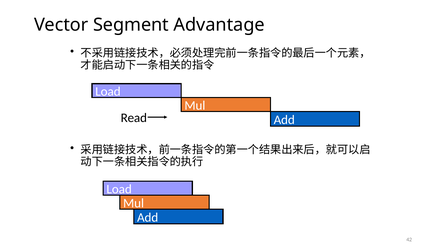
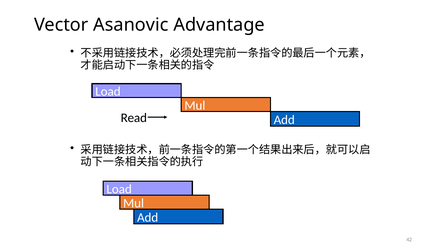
Segment: Segment -> Asanovic (131, 25)
